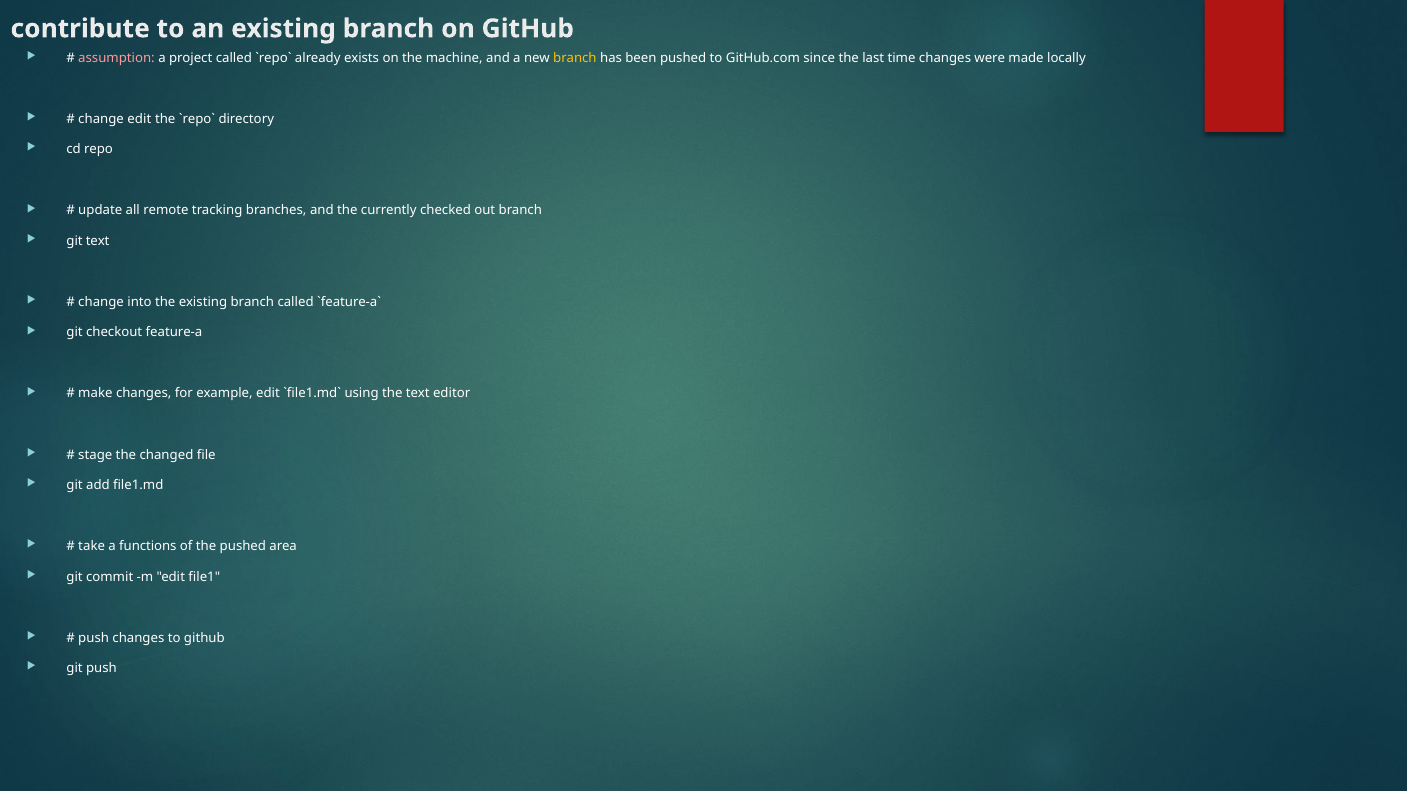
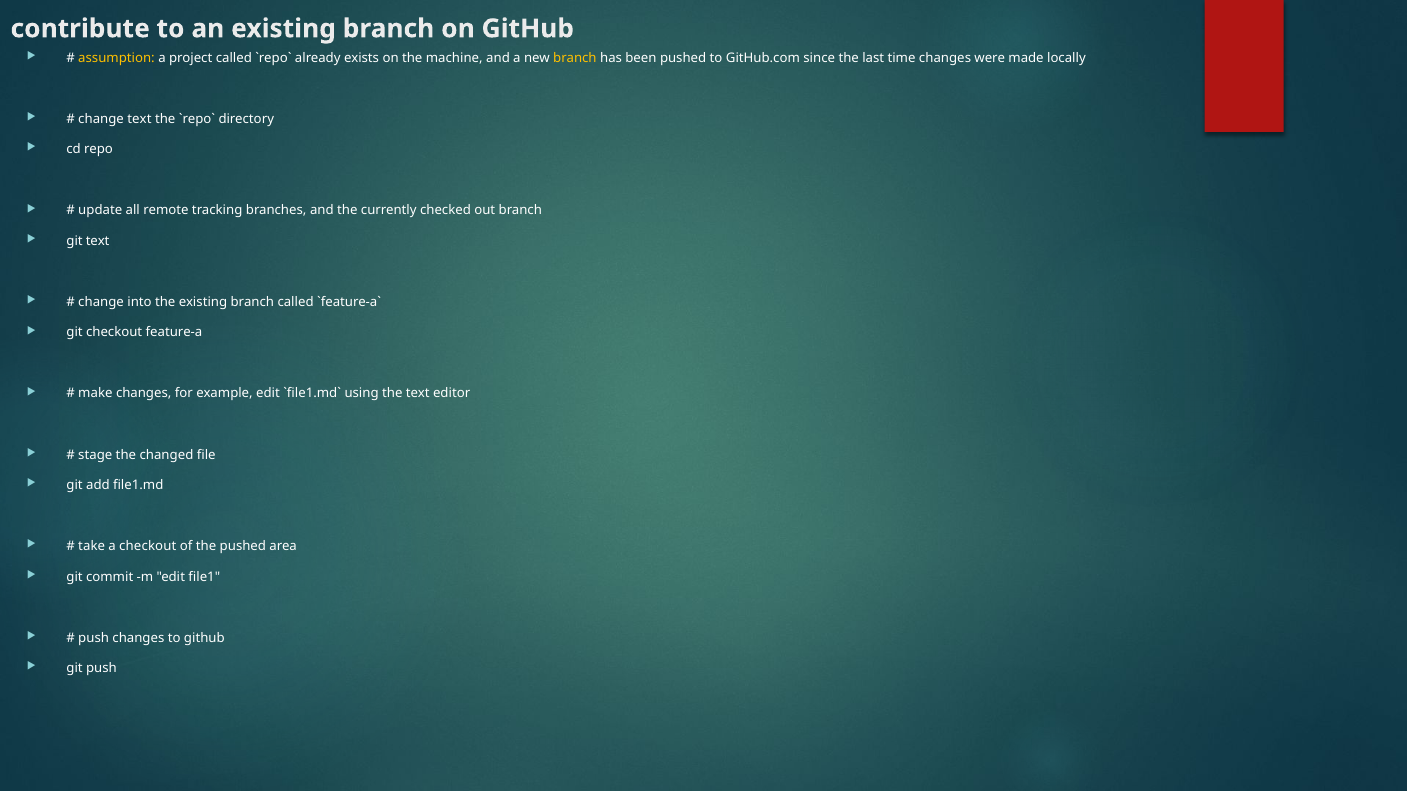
assumption colour: pink -> yellow (116, 58)
change edit: edit -> text (139, 119)
a functions: functions -> checkout (148, 547)
